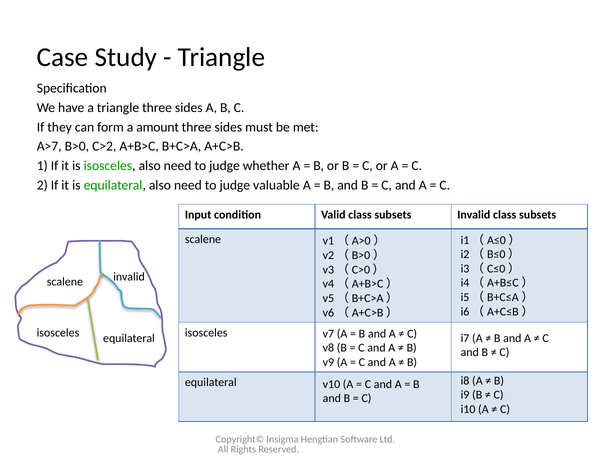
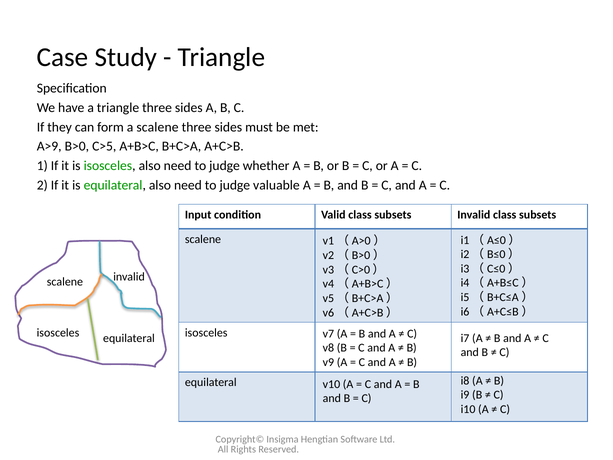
a amount: amount -> scalene (157, 127)
A>7: A>7 -> A>9 (49, 146)
C>2: C>2 -> C>5 (104, 146)
